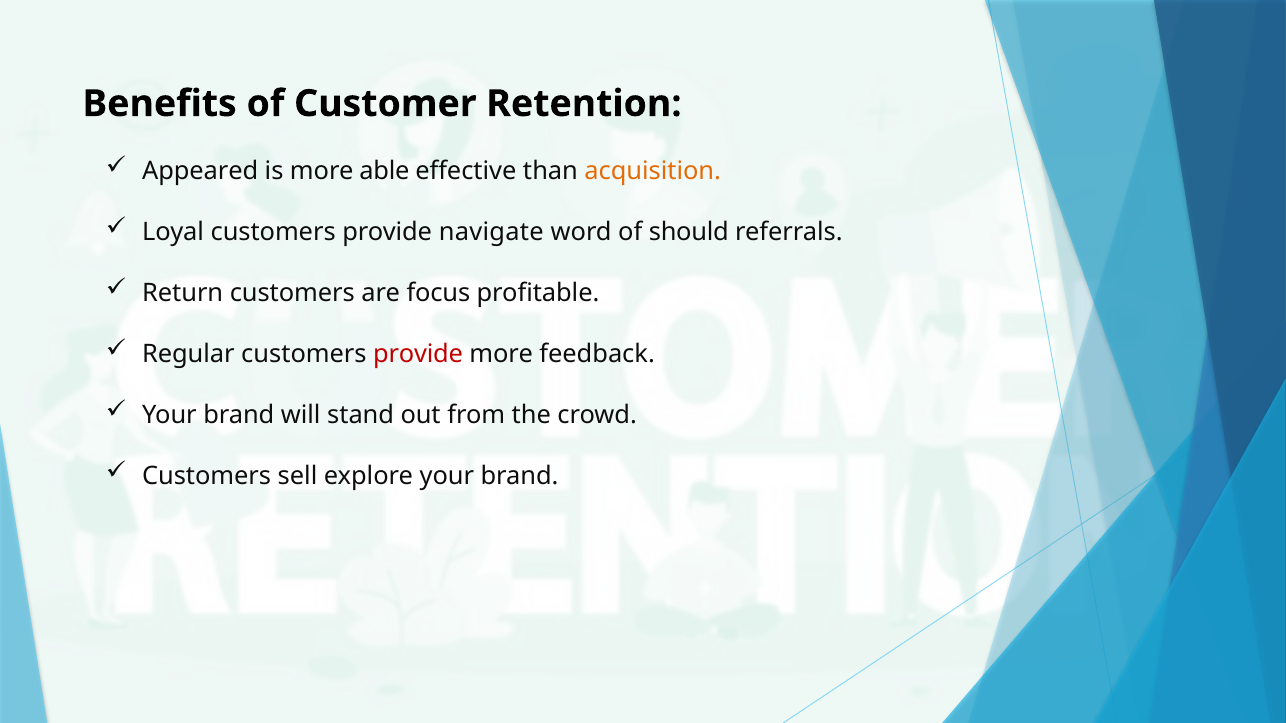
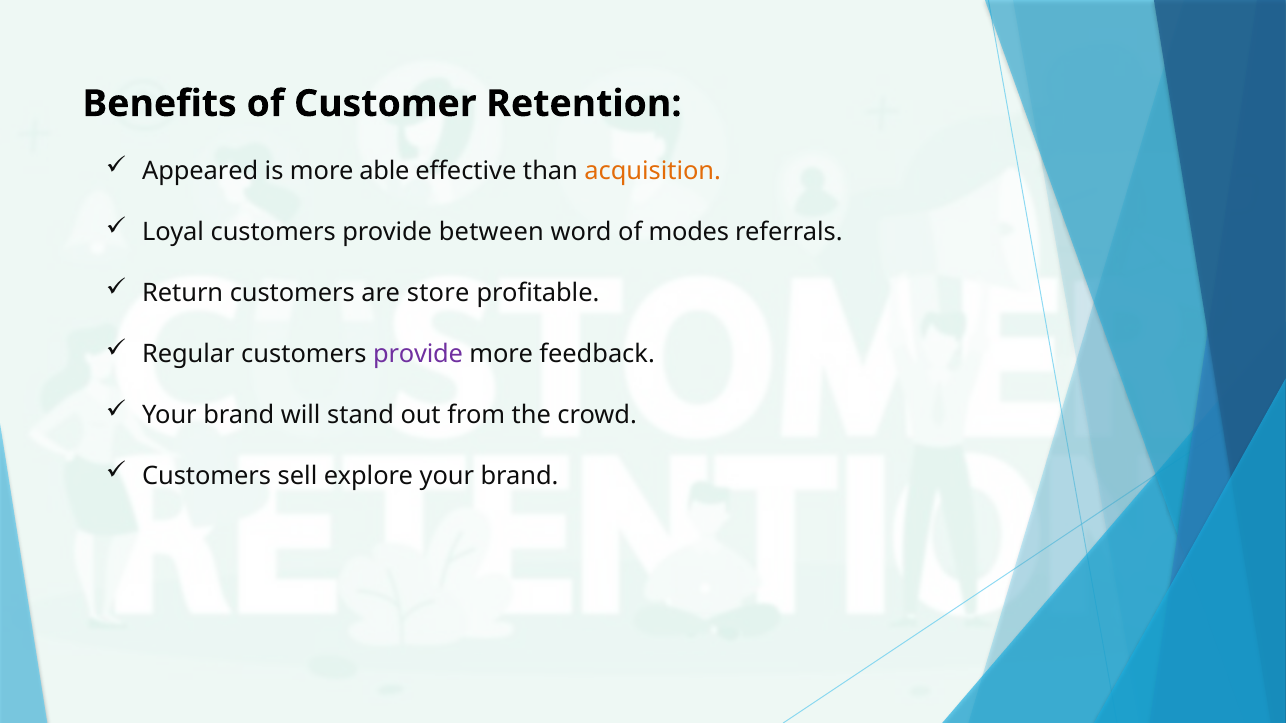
navigate: navigate -> between (491, 233)
should: should -> modes (689, 233)
focus: focus -> store (438, 294)
provide colour: red -> purple (418, 355)
